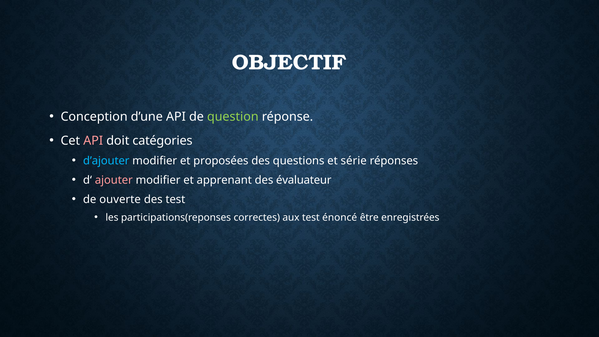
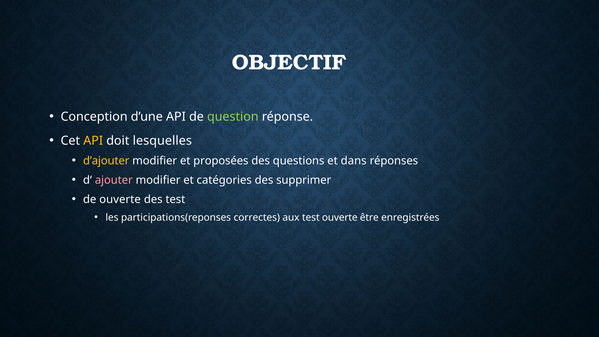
API colour: pink -> yellow (93, 141)
catégories: catégories -> lesquelles (162, 141)
d’ajouter colour: light blue -> yellow (106, 161)
série: série -> dans (354, 161)
apprenant: apprenant -> catégories (224, 180)
évaluateur: évaluateur -> supprimer (304, 180)
test énoncé: énoncé -> ouverte (340, 217)
